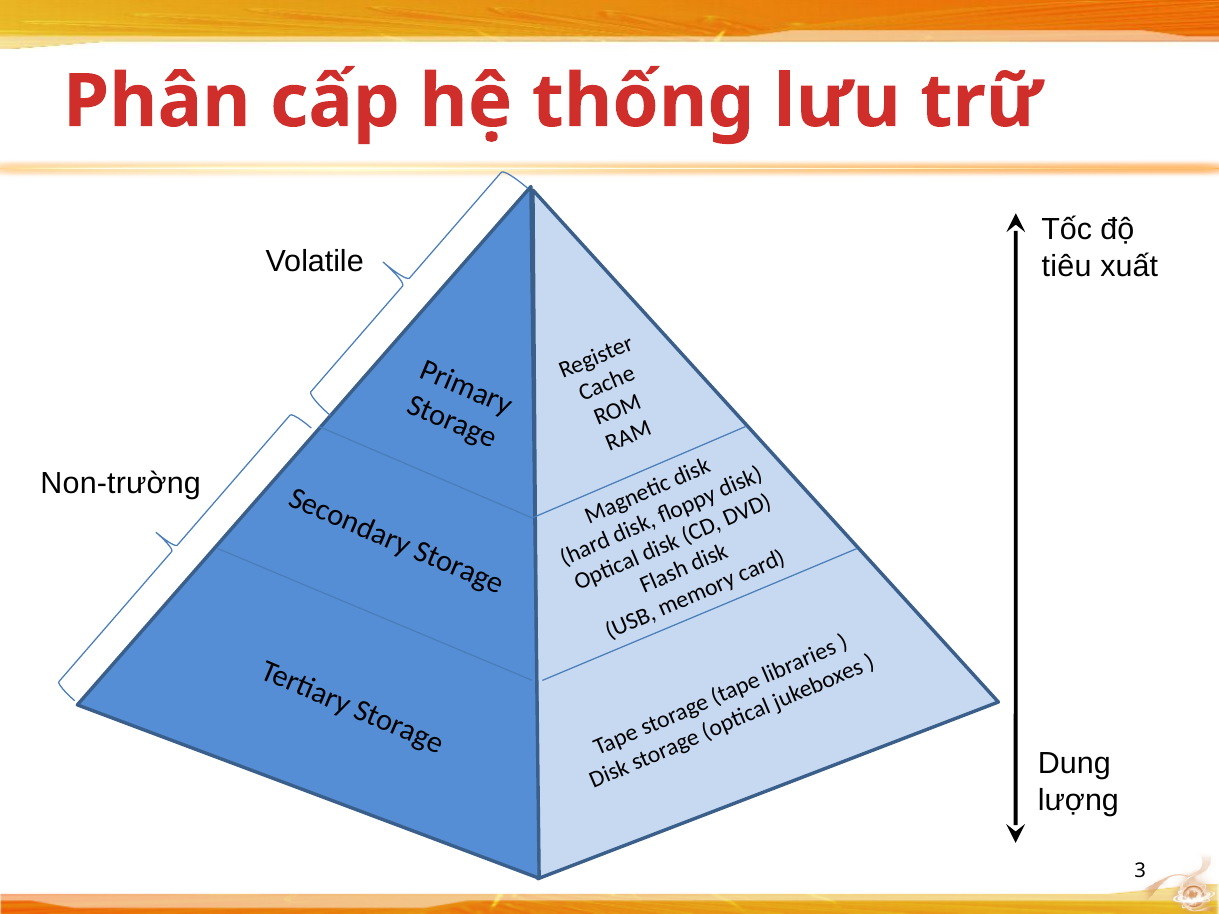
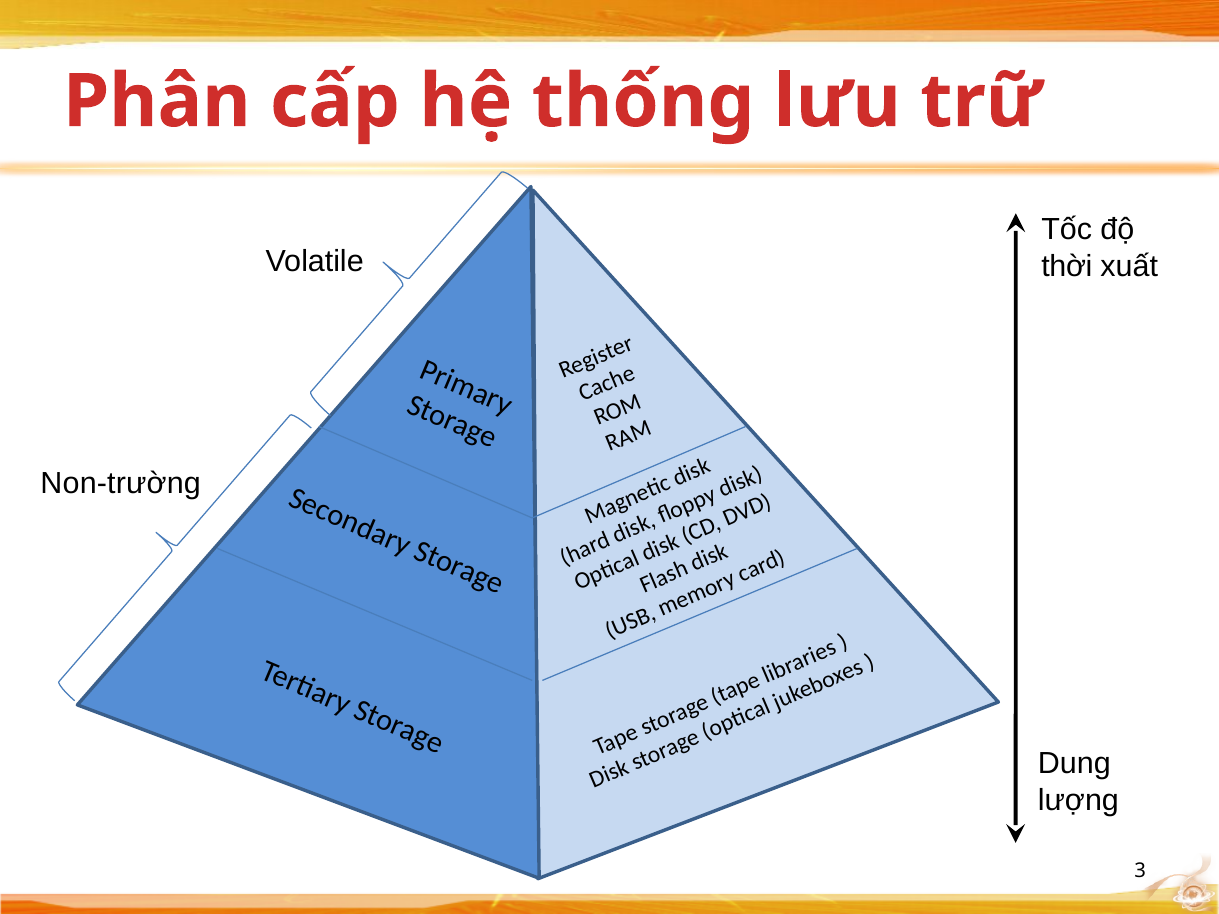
tiêu: tiêu -> thời (1067, 266)
